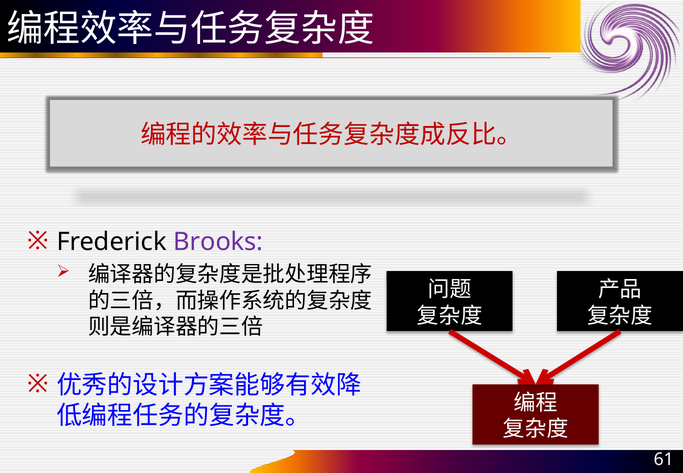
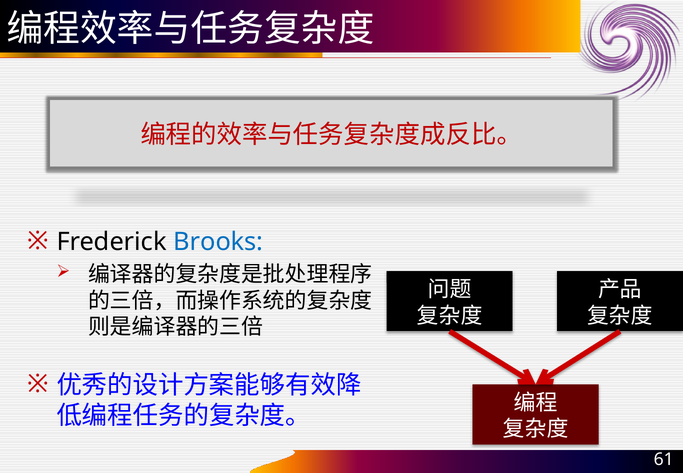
Brooks colour: purple -> blue (218, 242)
